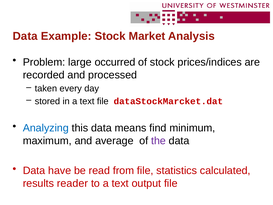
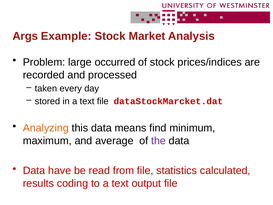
Data: Data -> Args (25, 36)
Analyzing colour: blue -> orange (46, 128)
reader: reader -> coding (73, 183)
